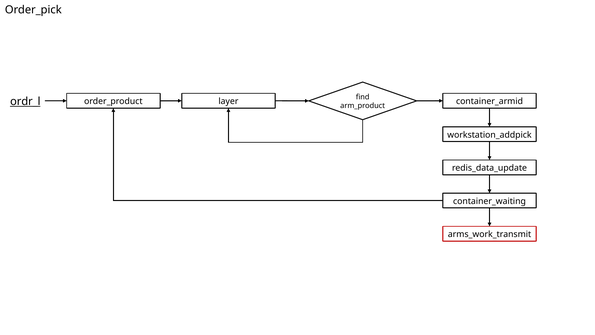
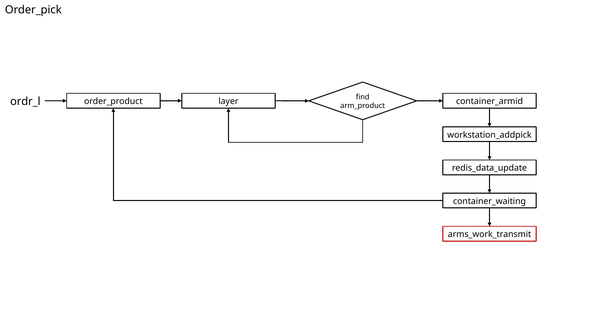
ordr_l underline: present -> none (25, 101)
